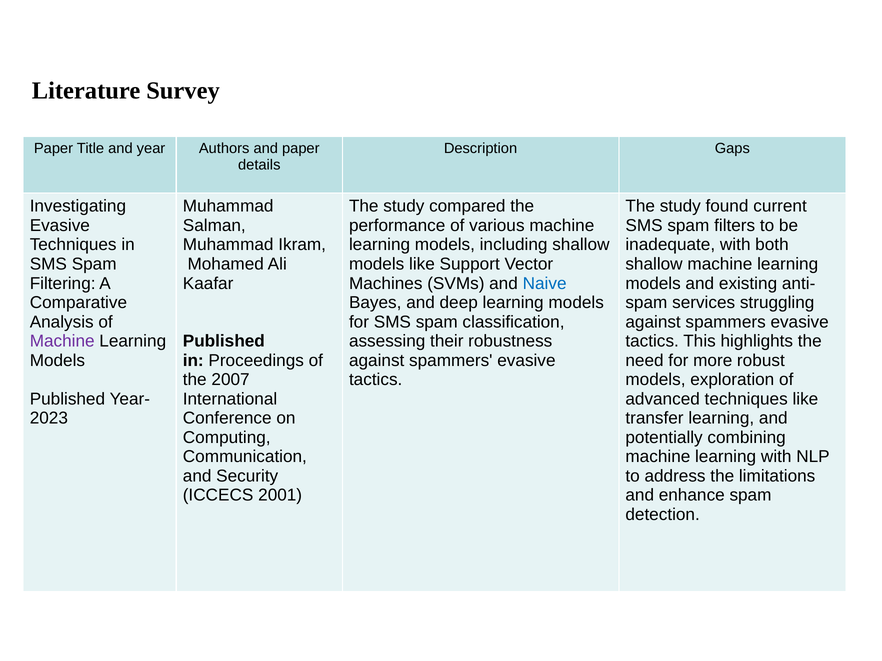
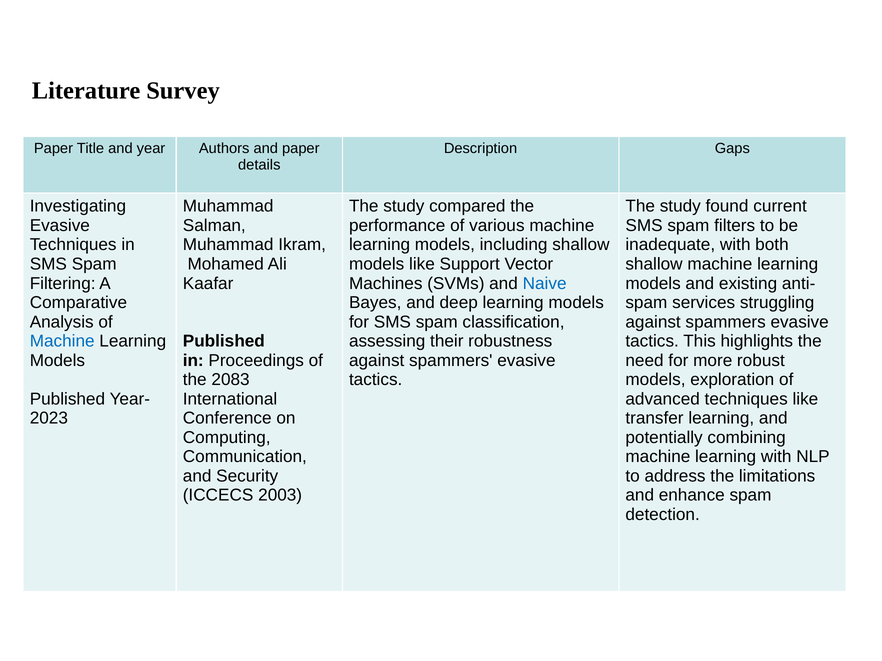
Machine colour: purple -> blue (62, 341)
2007: 2007 -> 2083 (231, 380)
2001: 2001 -> 2003 (280, 496)
